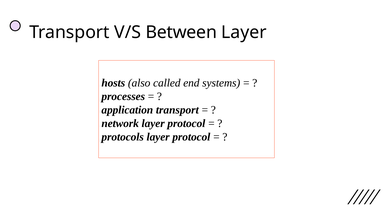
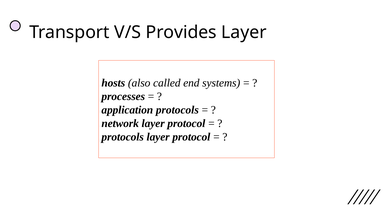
Between: Between -> Provides (181, 32)
application transport: transport -> protocols (177, 110)
